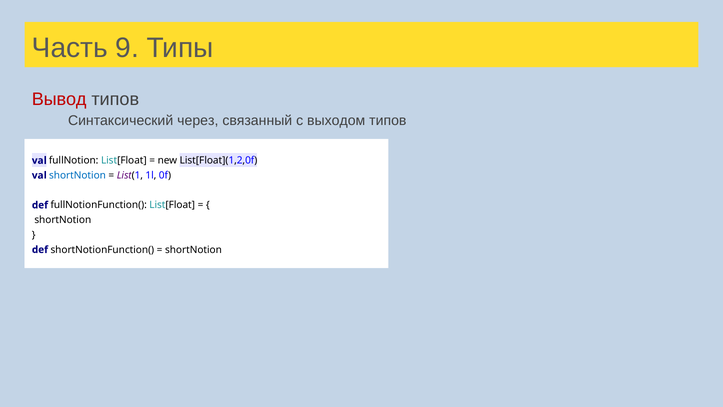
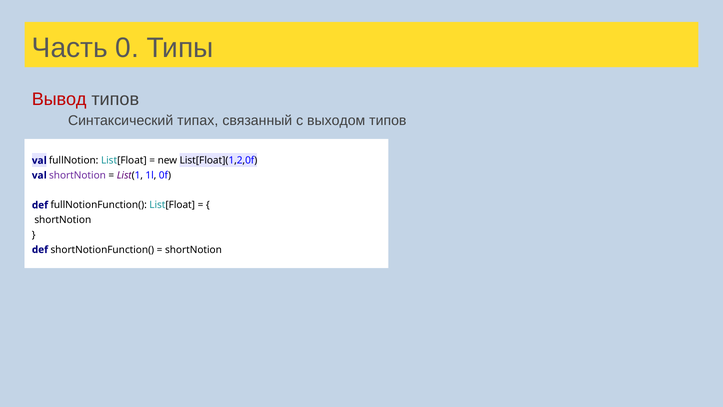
9: 9 -> 0 (127, 48)
через: через -> типах (198, 121)
shortNotion colour: blue -> purple (78, 175)
